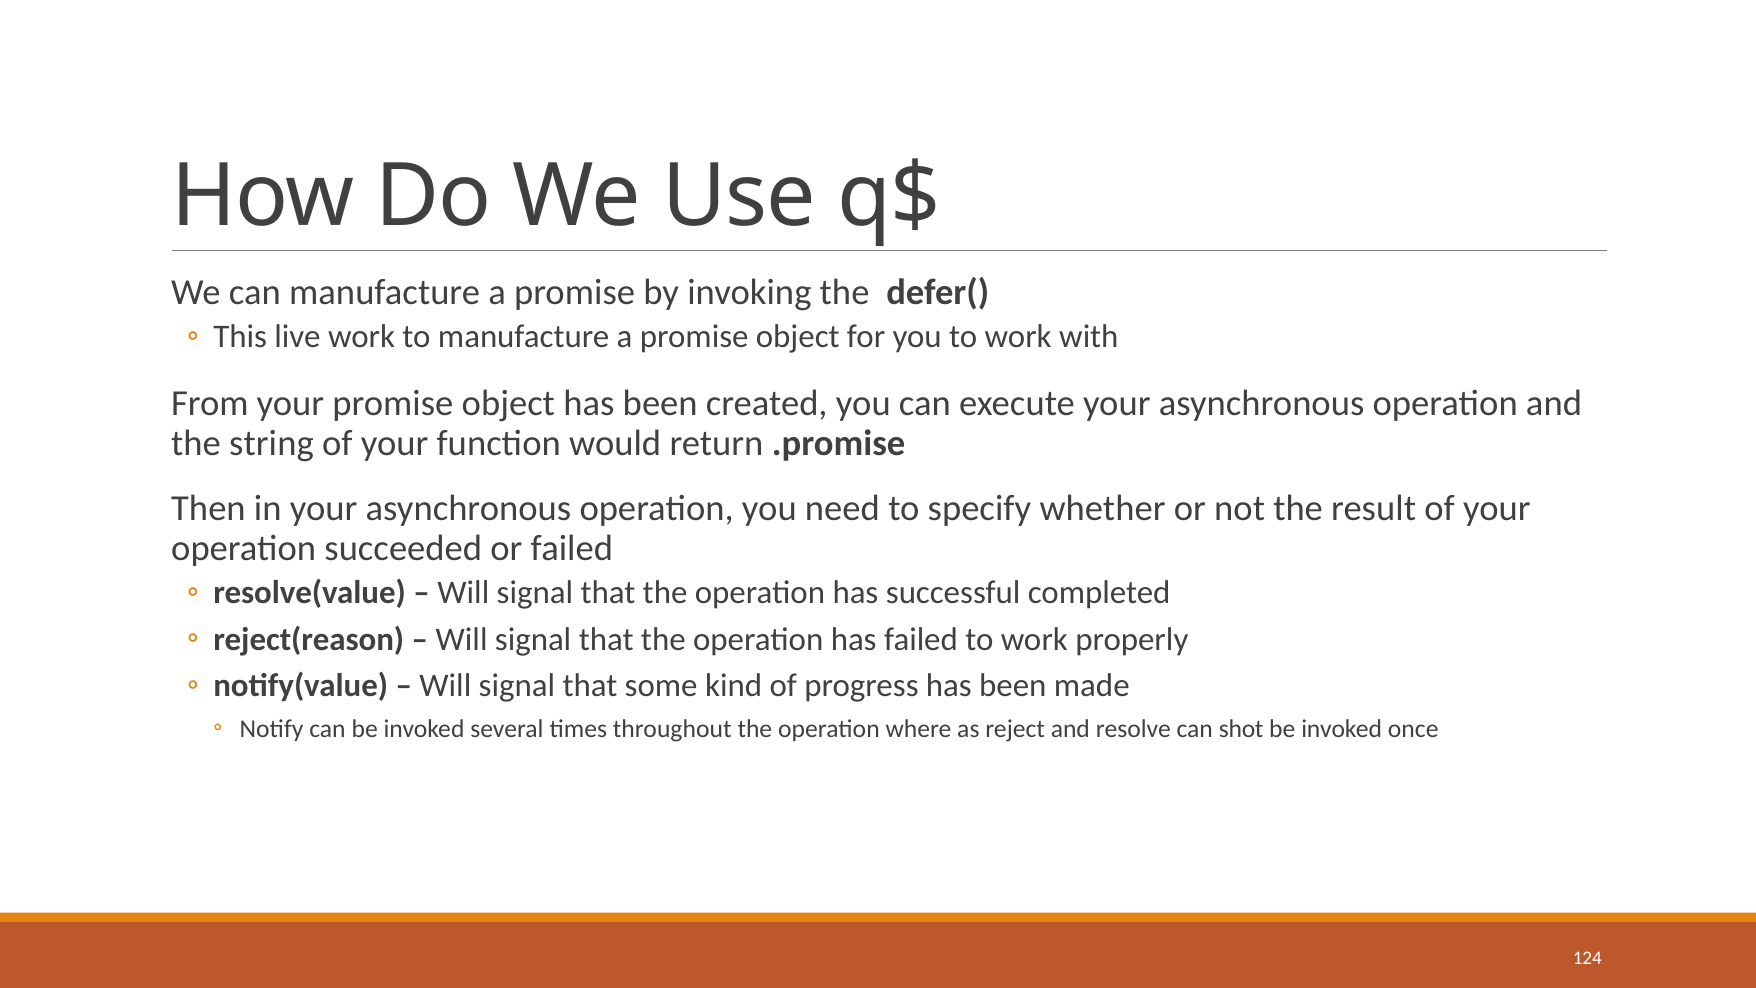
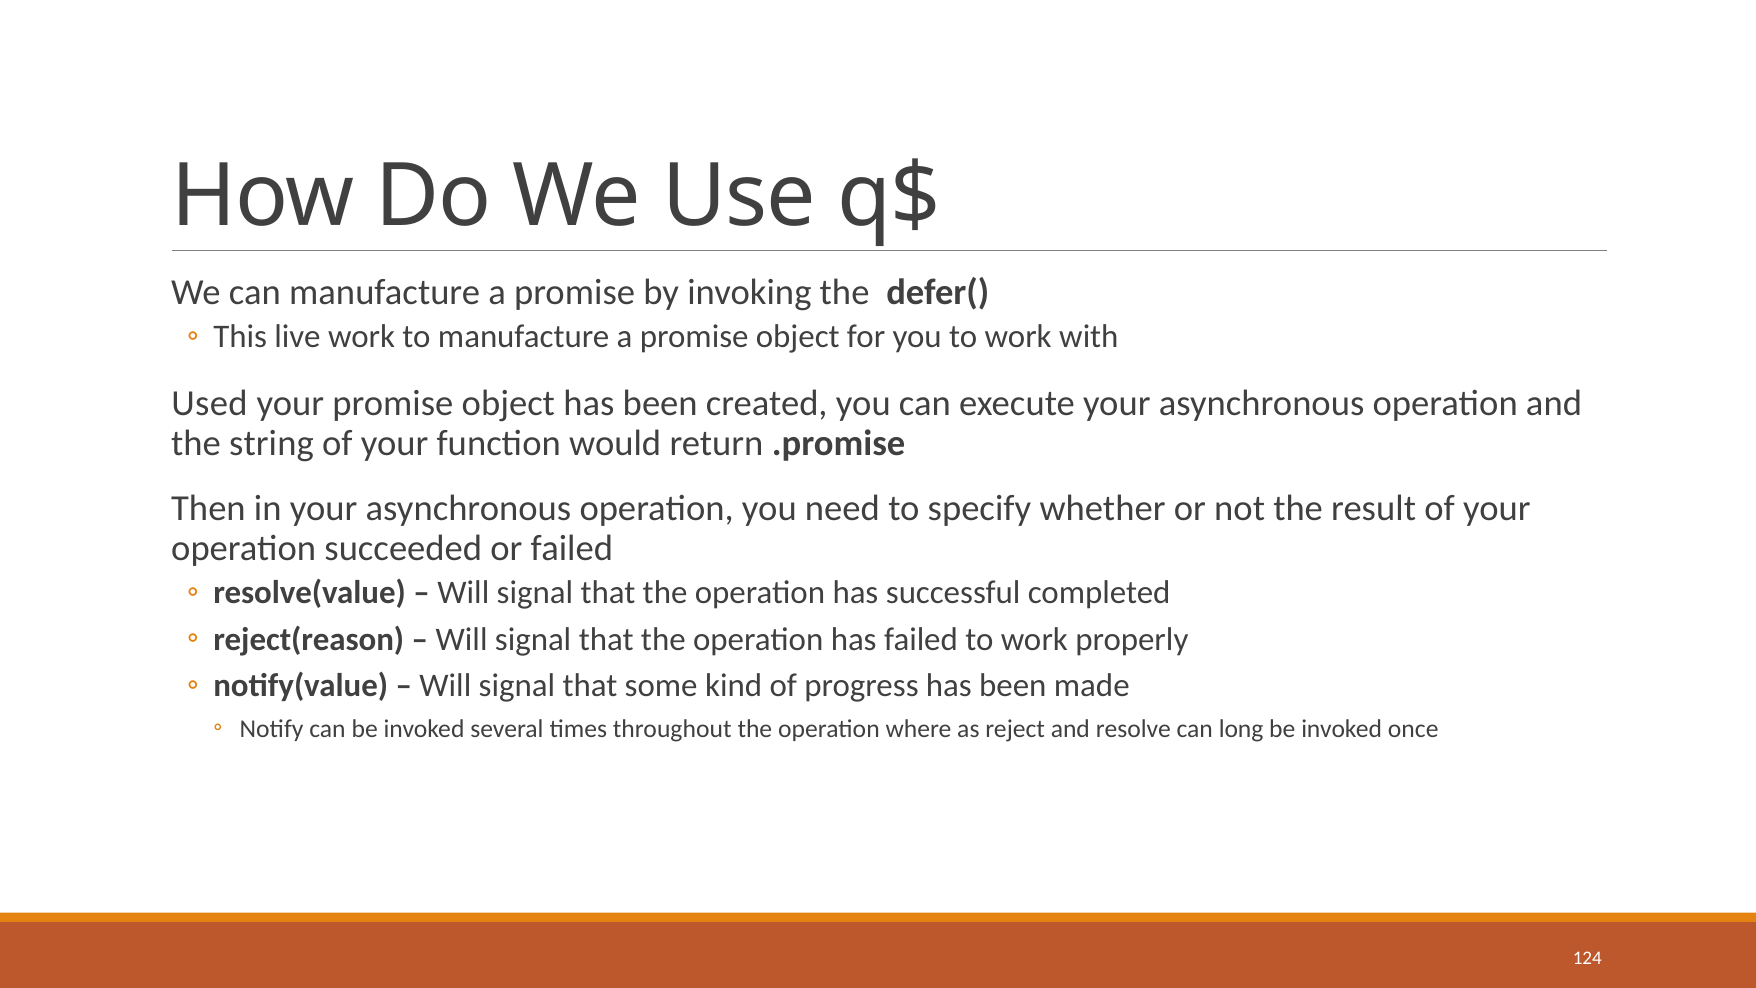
From: From -> Used (210, 404)
shot: shot -> long (1241, 728)
